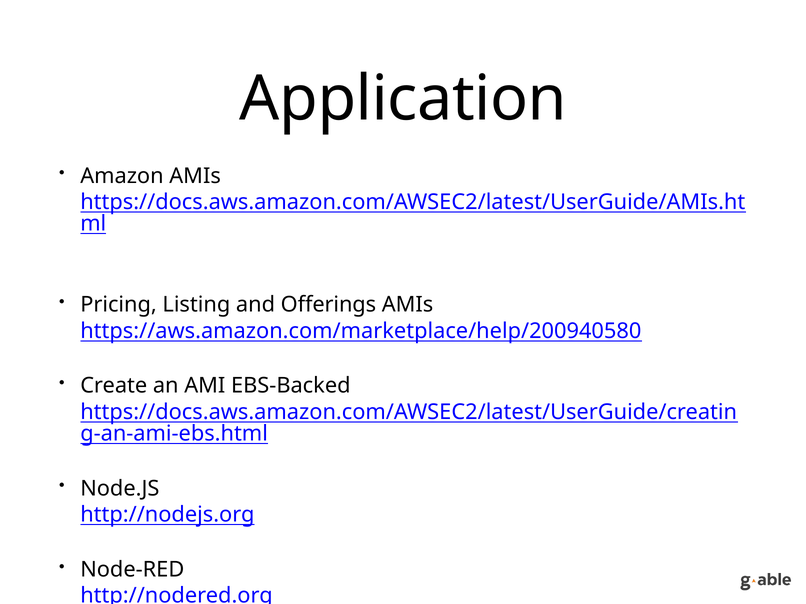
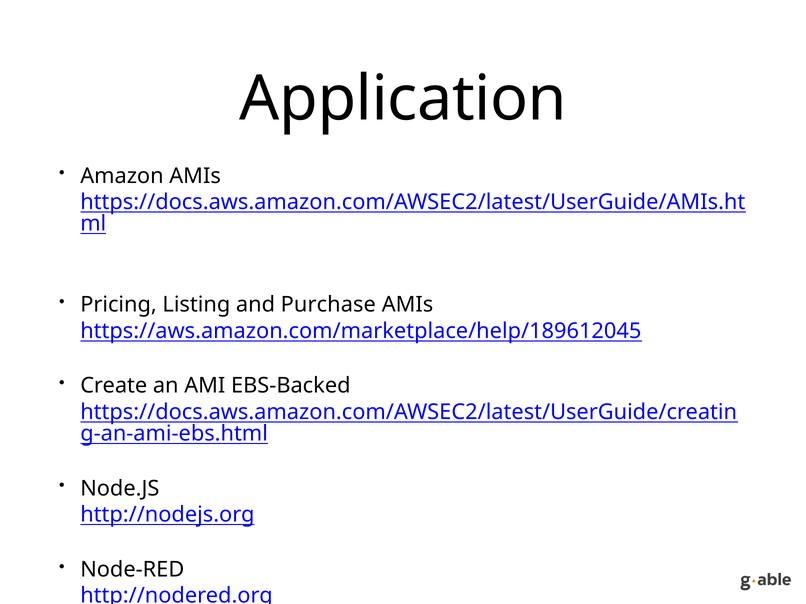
Offerings: Offerings -> Purchase (328, 305)
https://aws.amazon.com/marketplace/help/200940580: https://aws.amazon.com/marketplace/help/200940580 -> https://aws.amazon.com/marketplace/help/189612045 (361, 331)
